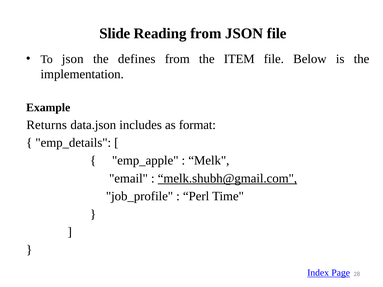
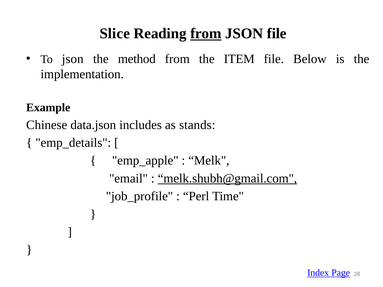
Slide: Slide -> Slice (115, 34)
from underline: none -> present (206, 34)
defines: defines -> method (137, 59)
Returns: Returns -> Chinese (47, 125)
format: format -> stands (197, 125)
